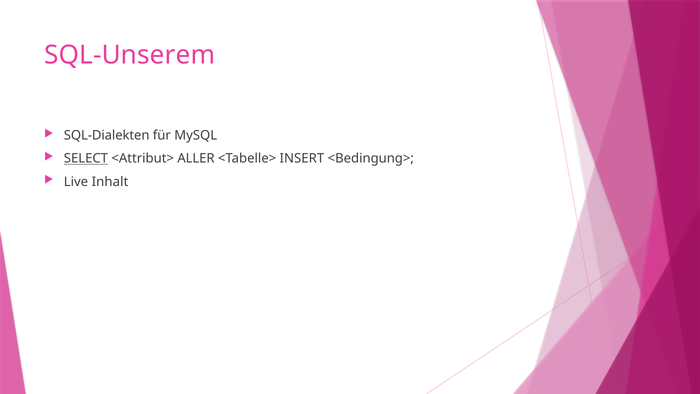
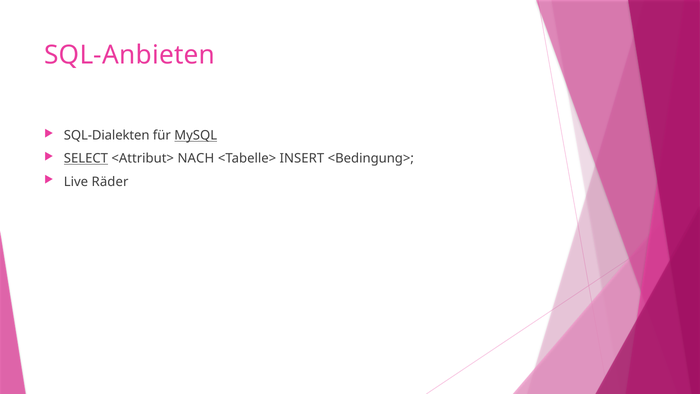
SQL-Unserem: SQL-Unserem -> SQL-Anbieten (130, 55)
MySQL underline: none -> present (196, 135)
ALLER: ALLER -> NACH (196, 159)
Inhalt: Inhalt -> Räder (110, 182)
